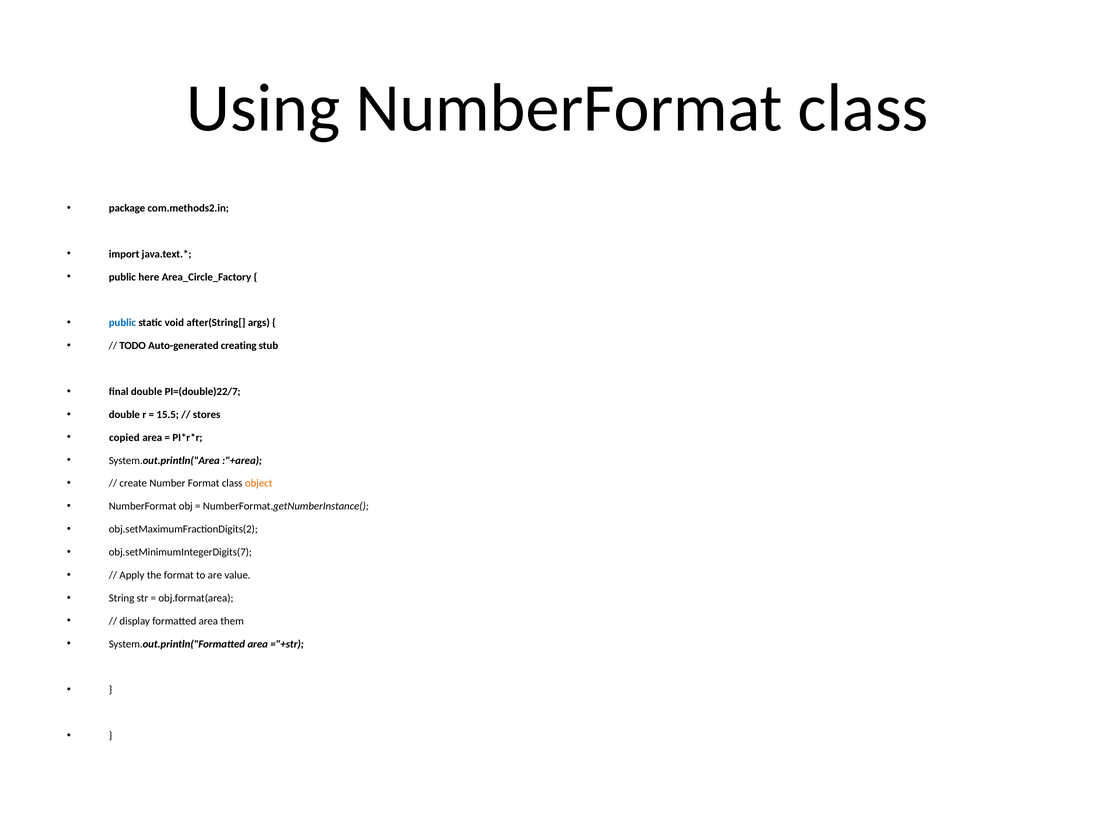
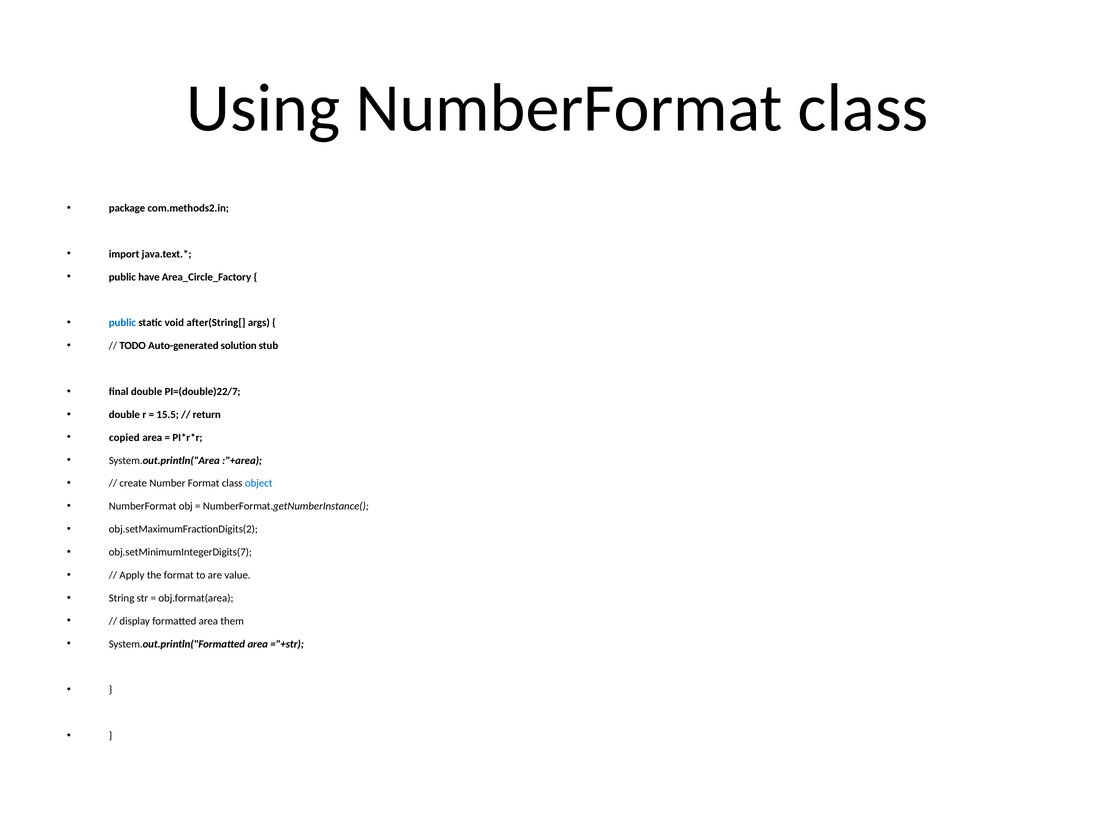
here: here -> have (149, 277)
creating: creating -> solution (239, 346)
stores: stores -> return (207, 415)
object colour: orange -> blue (259, 483)
